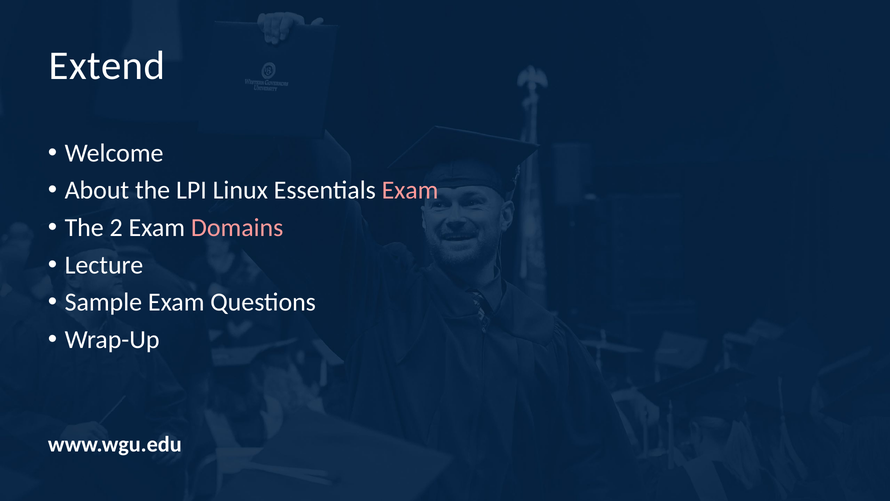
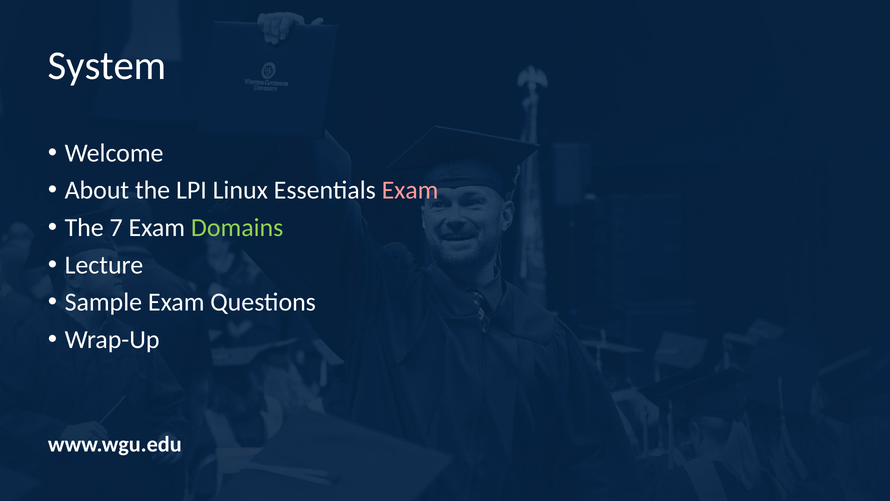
Extend: Extend -> System (107, 66)
2: 2 -> 7 (116, 227)
Domains colour: pink -> light green (237, 227)
